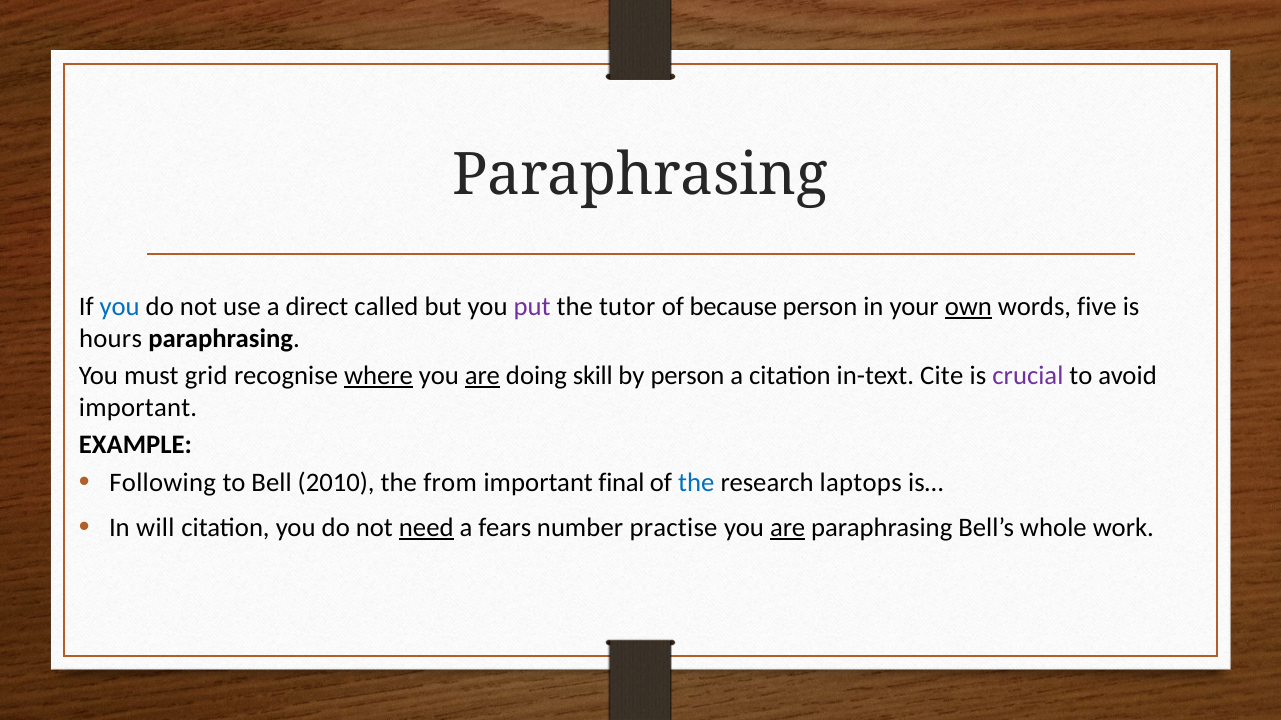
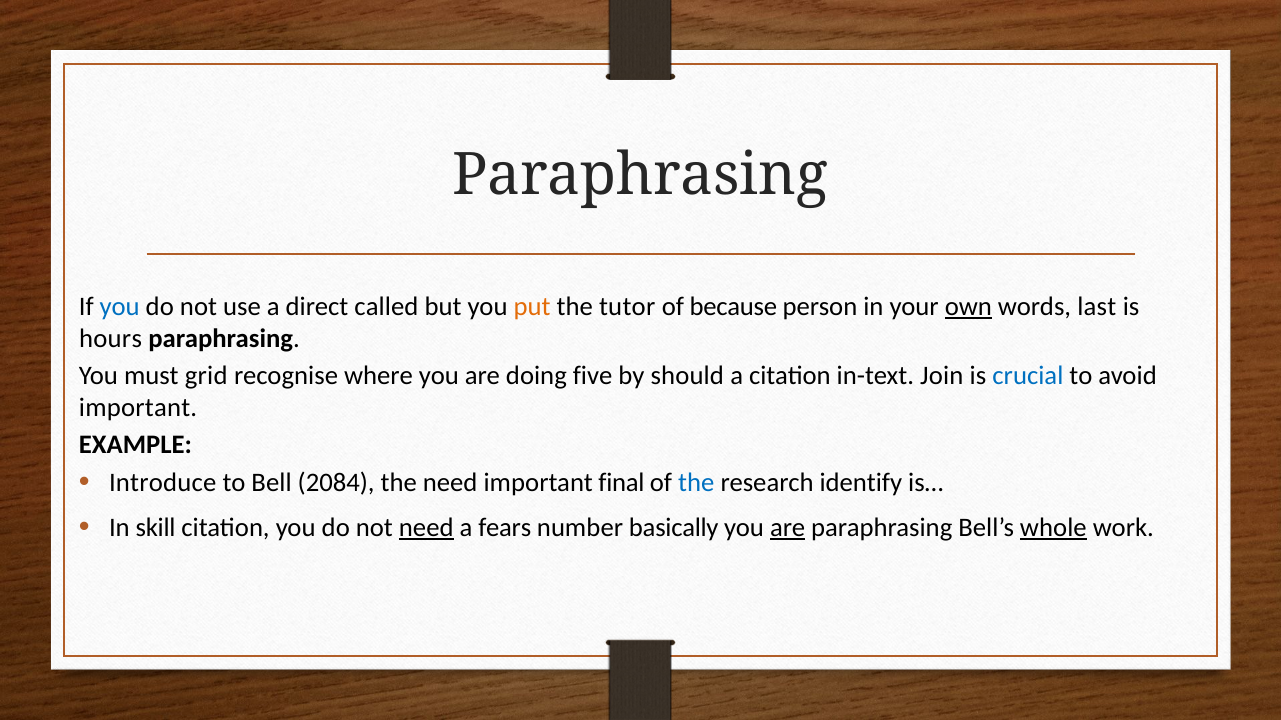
put colour: purple -> orange (532, 307)
five: five -> last (1097, 307)
where underline: present -> none (379, 376)
are underline: present -> none (482, 376)
skill: skill -> five (593, 376)
by person: person -> should (687, 376)
Cite: Cite -> Join (942, 376)
crucial colour: purple -> blue (1028, 376)
Following: Following -> Introduce (163, 483)
2010: 2010 -> 2084 (336, 483)
the from: from -> need (450, 483)
laptops: laptops -> identify (861, 483)
will: will -> skill (156, 528)
practise: practise -> basically (674, 528)
whole underline: none -> present (1053, 528)
